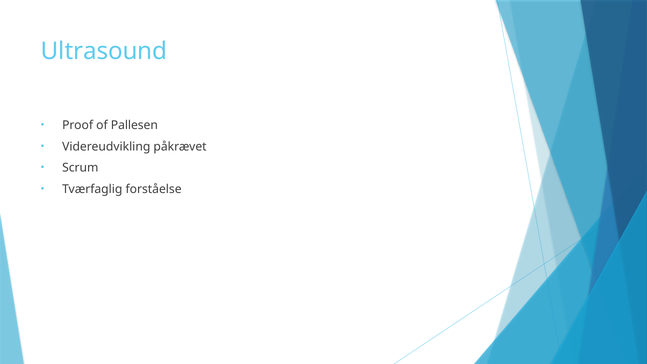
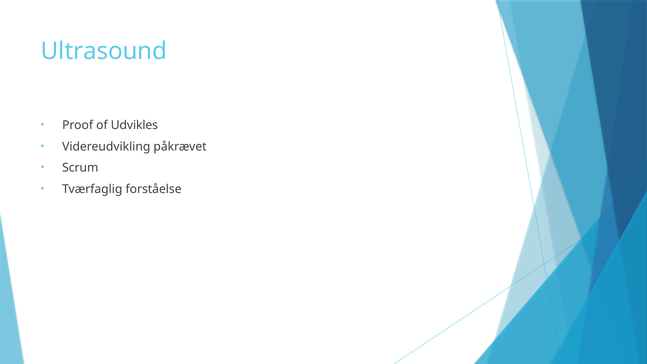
Pallesen: Pallesen -> Udvikles (134, 125)
